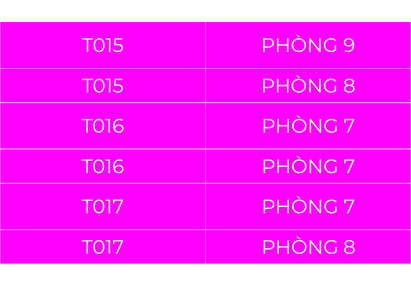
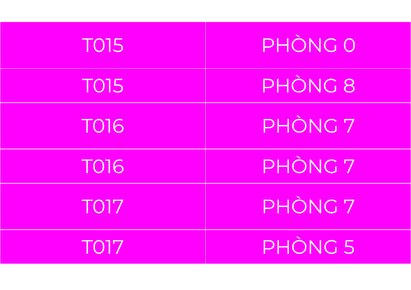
9: 9 -> 0 (349, 46)
T017 PHÒNG 8: 8 -> 5 (349, 248)
